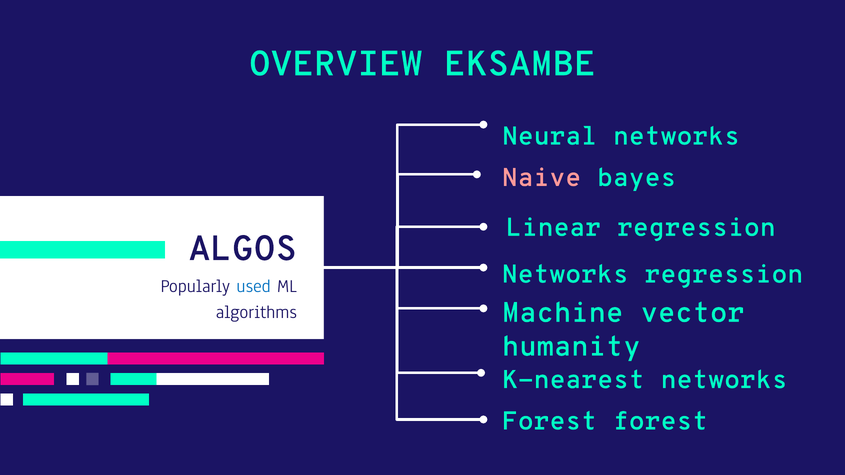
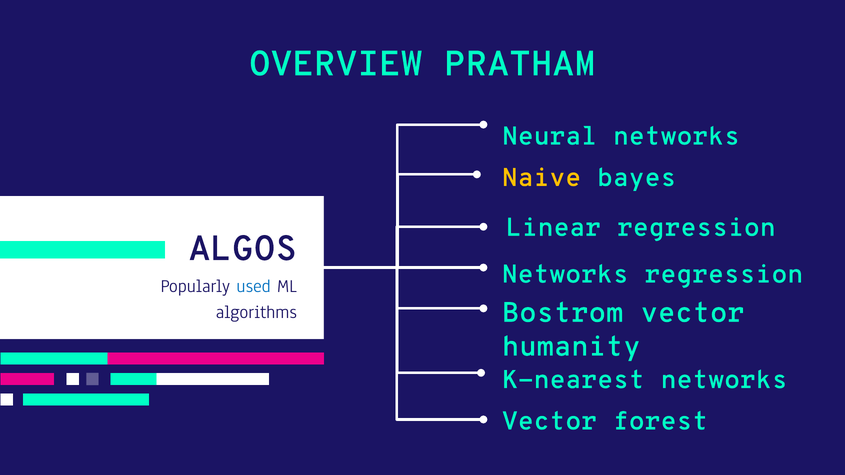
EKSAMBE: EKSAMBE -> PRATHAM (520, 64)
Naive colour: pink -> yellow (541, 178)
Machine: Machine -> Bostrom (563, 313)
Forest: Forest -> Vector (550, 421)
